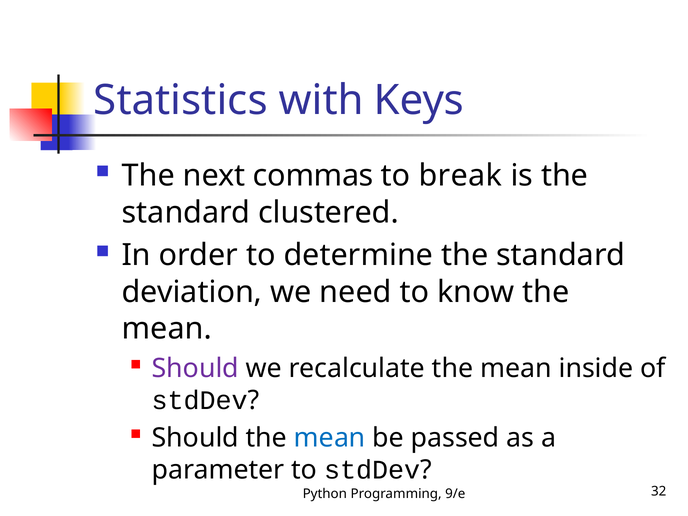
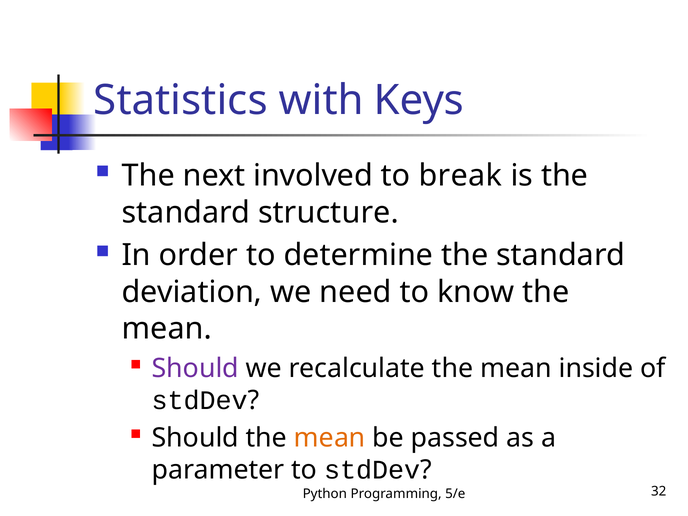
commas: commas -> involved (313, 176)
clustered: clustered -> structure (328, 212)
mean colour: blue -> orange (330, 438)
9/e: 9/e -> 5/e (455, 494)
